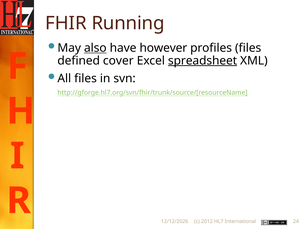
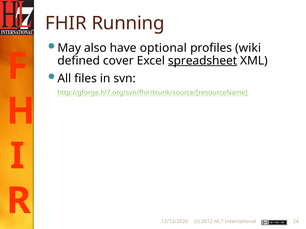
also underline: present -> none (95, 48)
however: however -> optional (163, 48)
profiles files: files -> wiki (248, 48)
